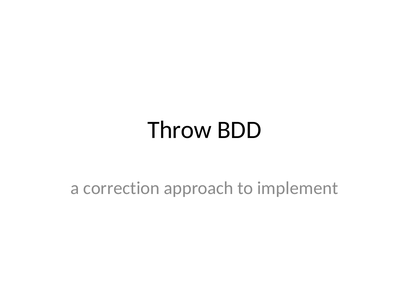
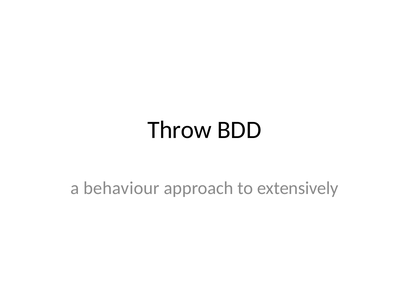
correction: correction -> behaviour (121, 188)
implement: implement -> extensively (298, 188)
